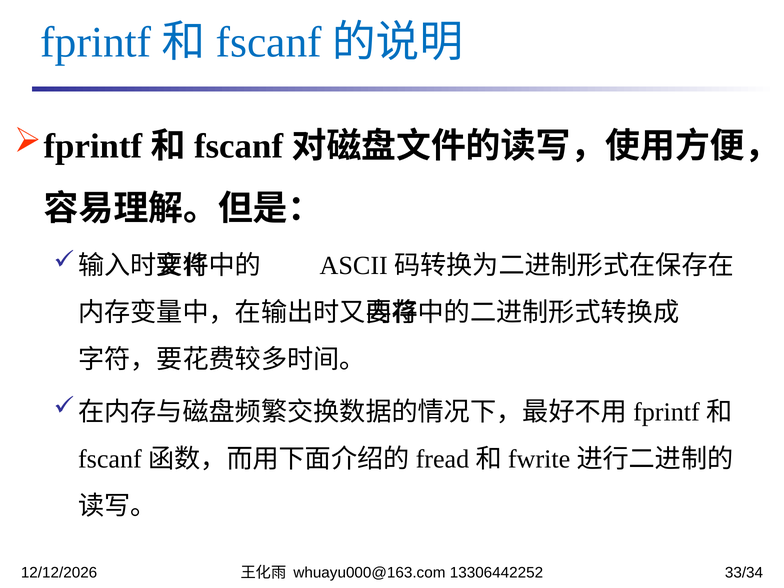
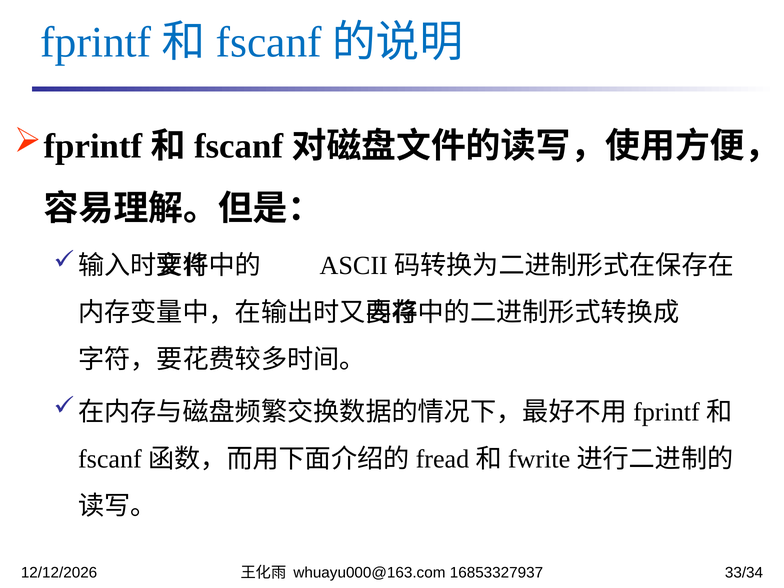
13306442252: 13306442252 -> 16853327937 (496, 572)
